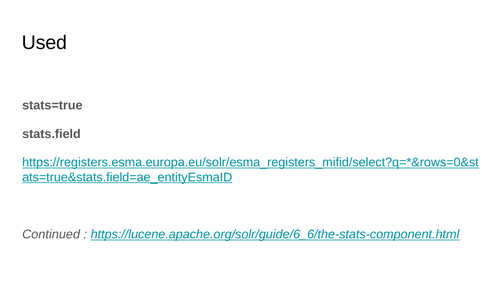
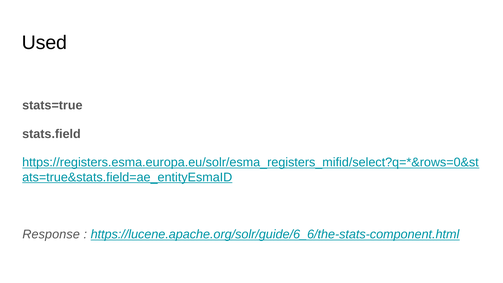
Continued: Continued -> Response (51, 234)
